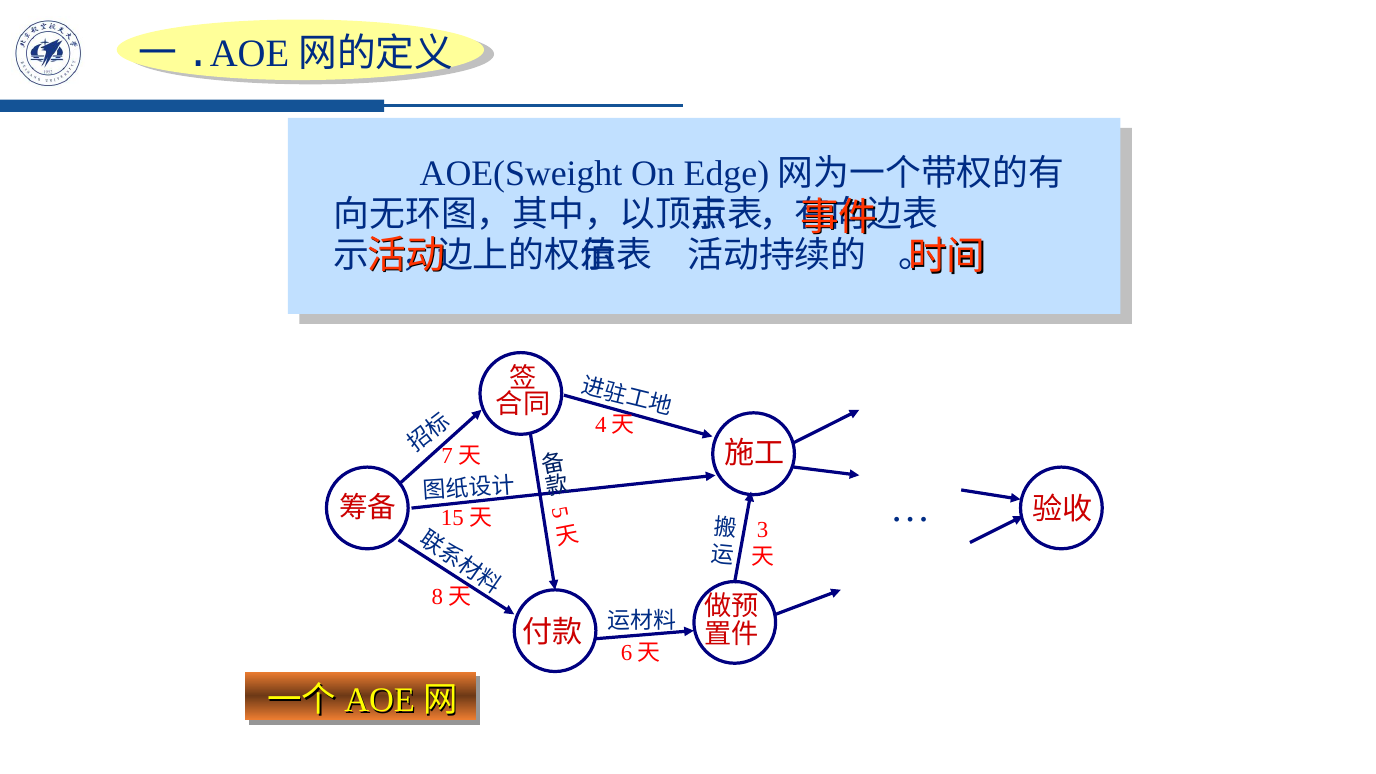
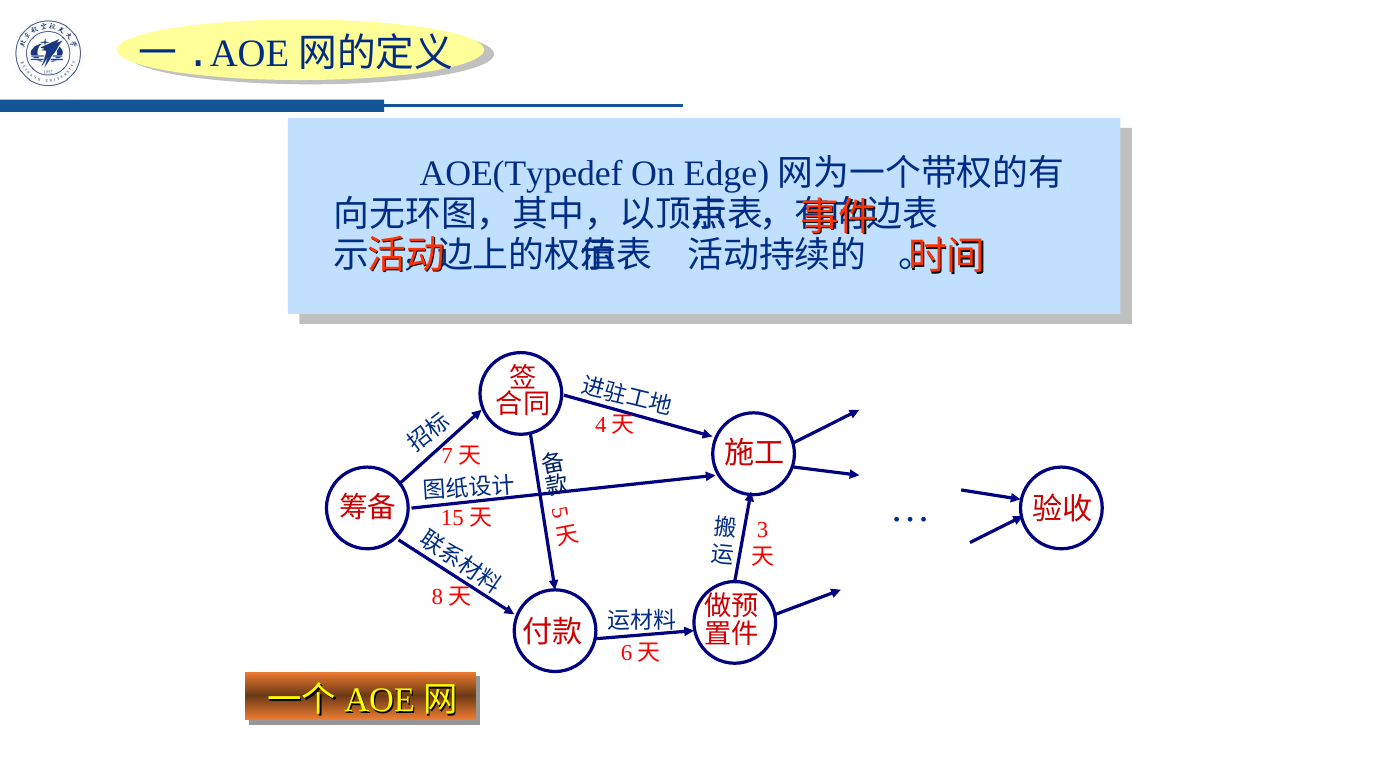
AOE(Sweight: AOE(Sweight -> AOE(Typedef (521, 174)
